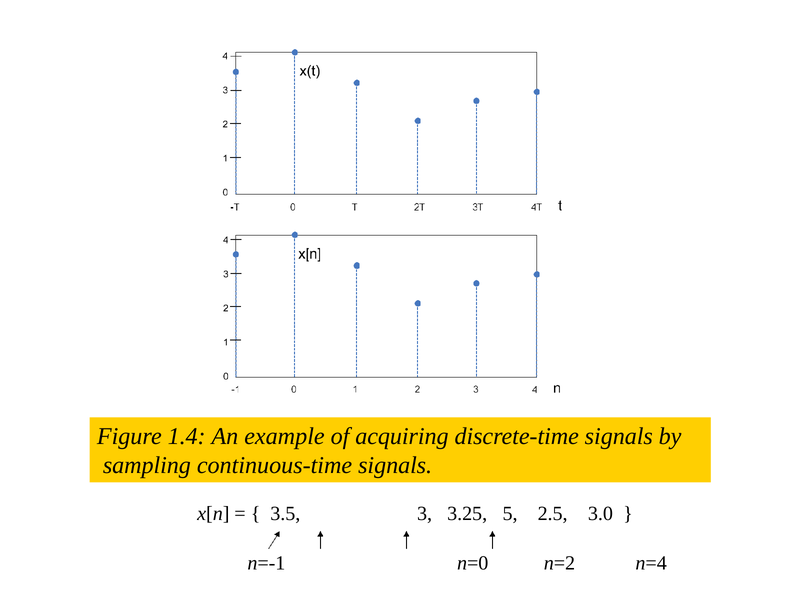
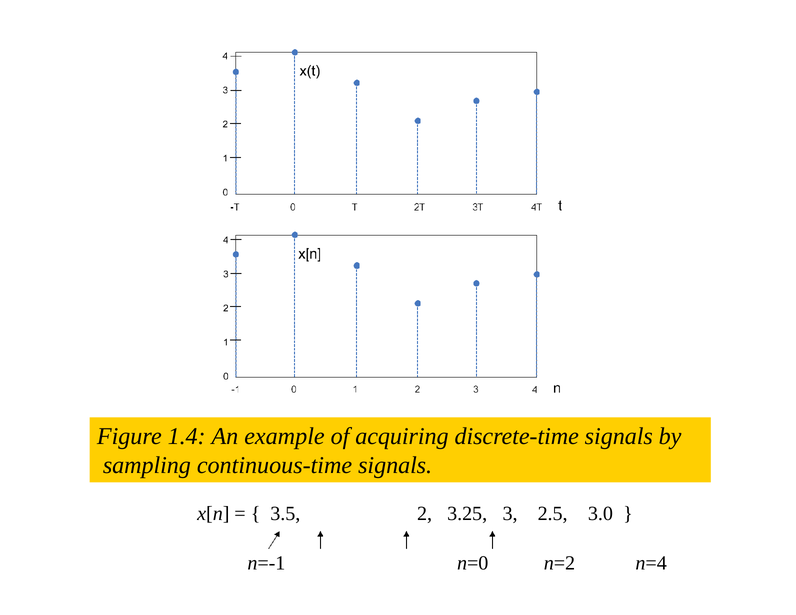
3: 3 -> 2 (425, 514)
5: 5 -> 3 (510, 514)
